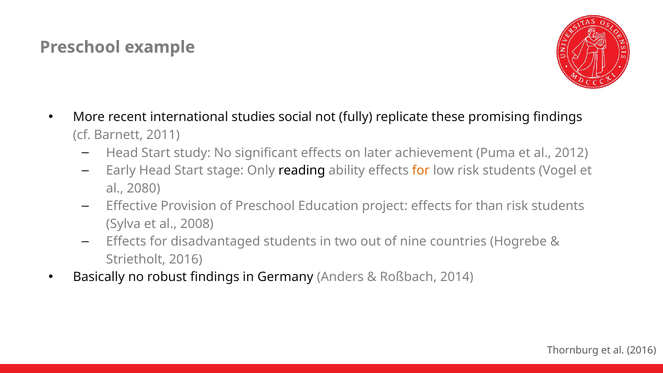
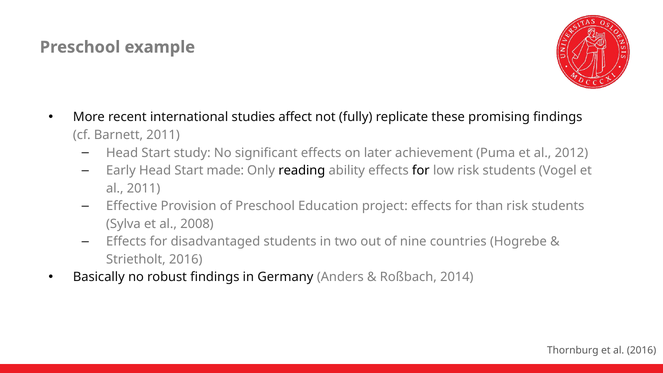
social: social -> affect (295, 117)
stage: stage -> made (225, 171)
for colour: orange -> black (421, 171)
al 2080: 2080 -> 2011 (144, 188)
